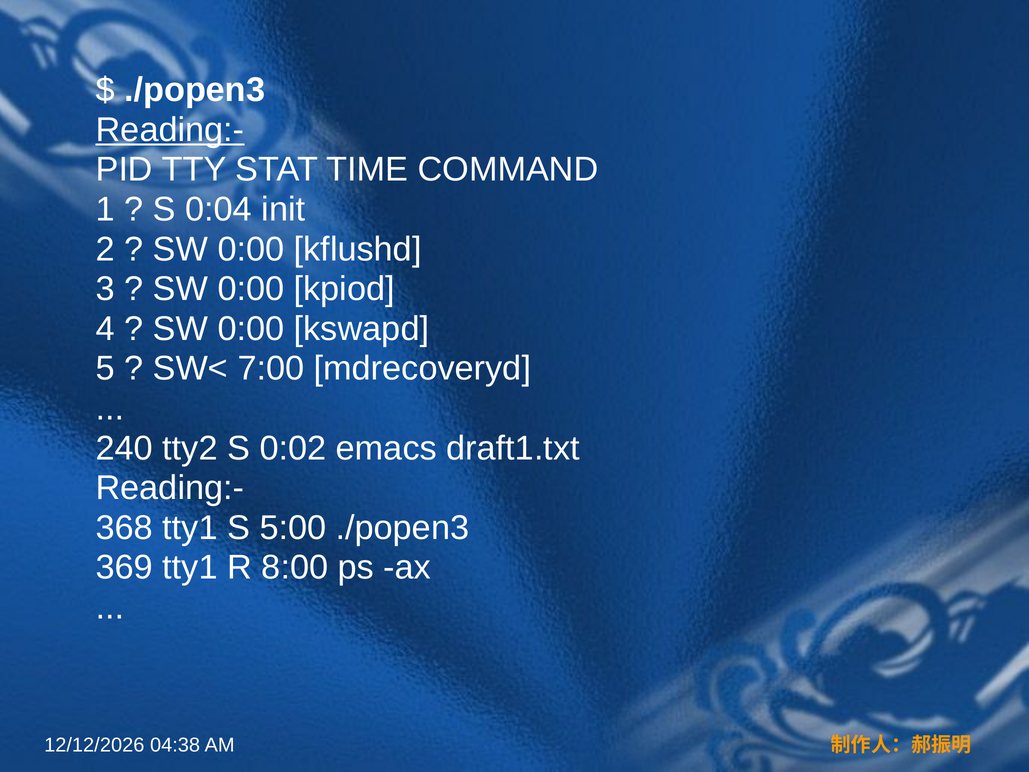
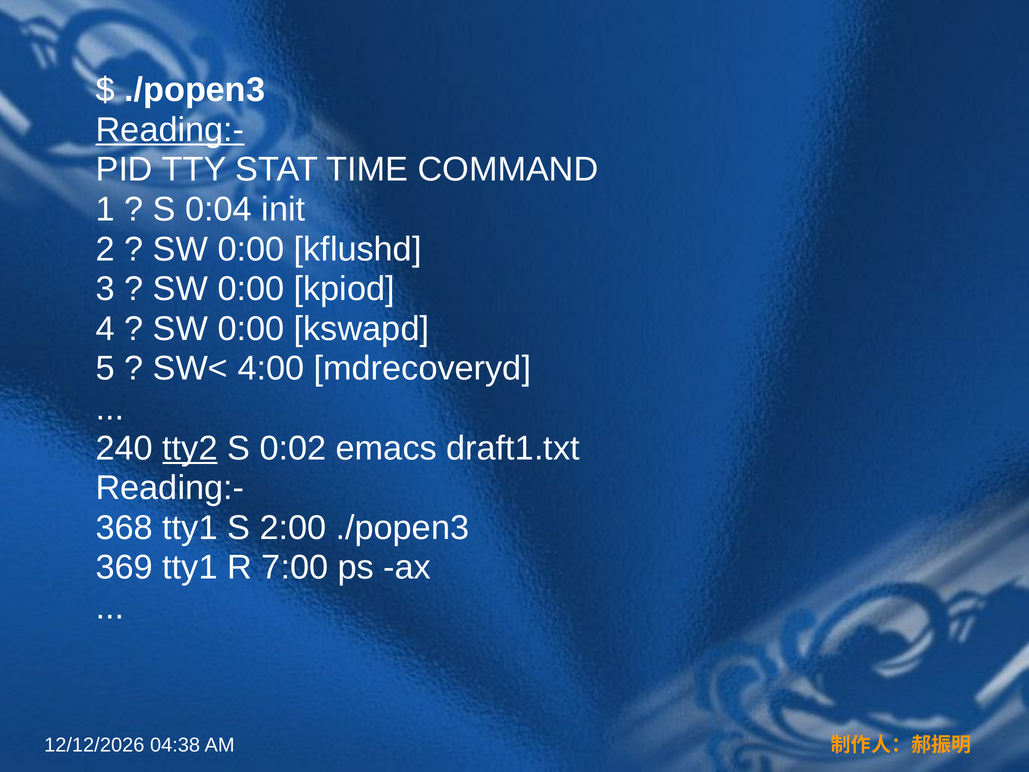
7:00: 7:00 -> 4:00 (271, 368)
tty2 underline: none -> present (190, 448)
5:00: 5:00 -> 2:00 (293, 528)
8:00: 8:00 -> 7:00 (295, 567)
